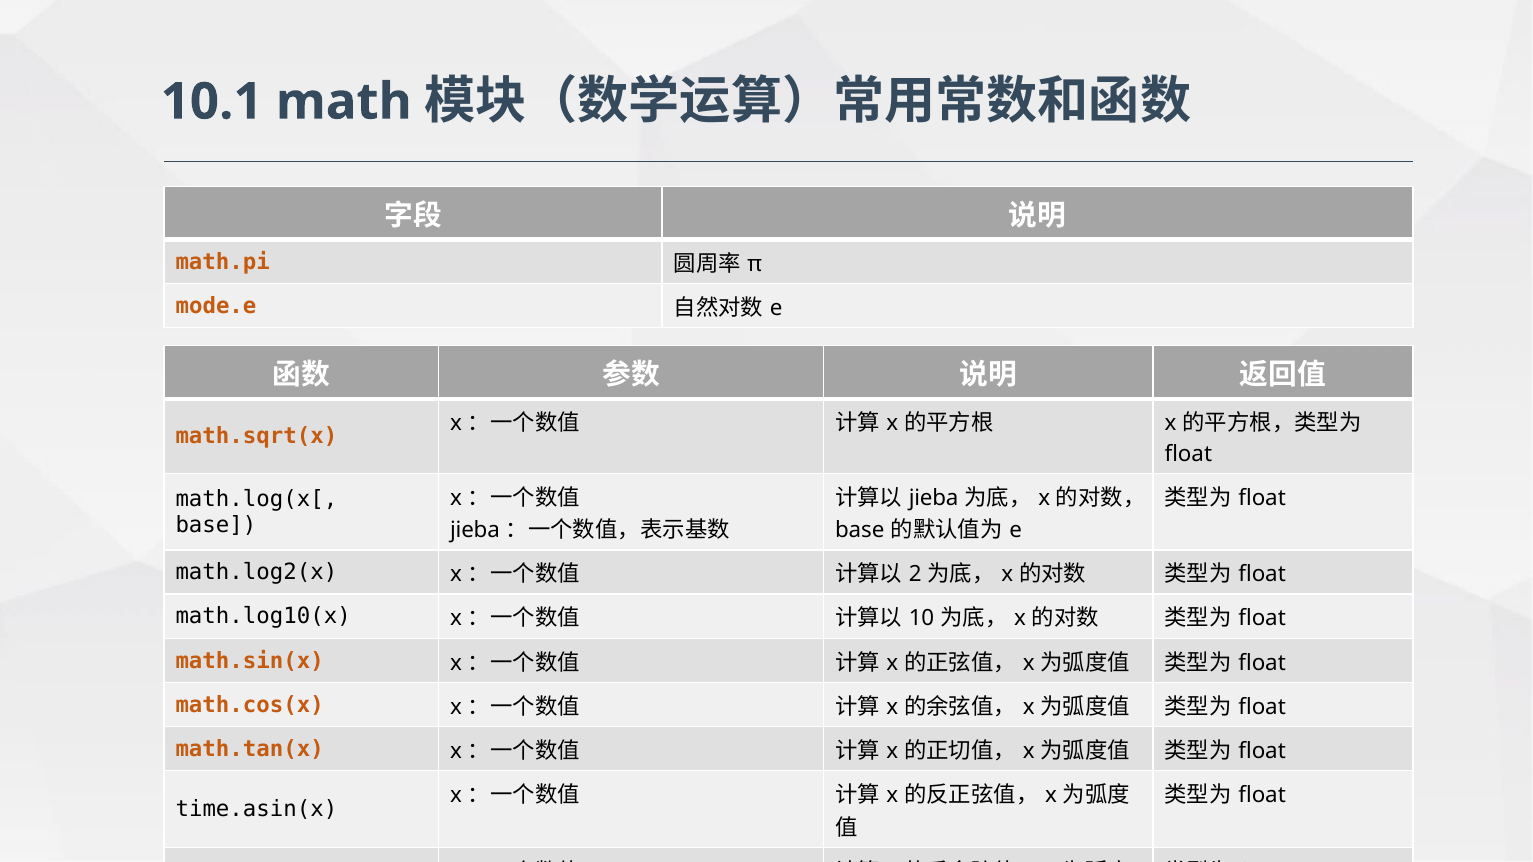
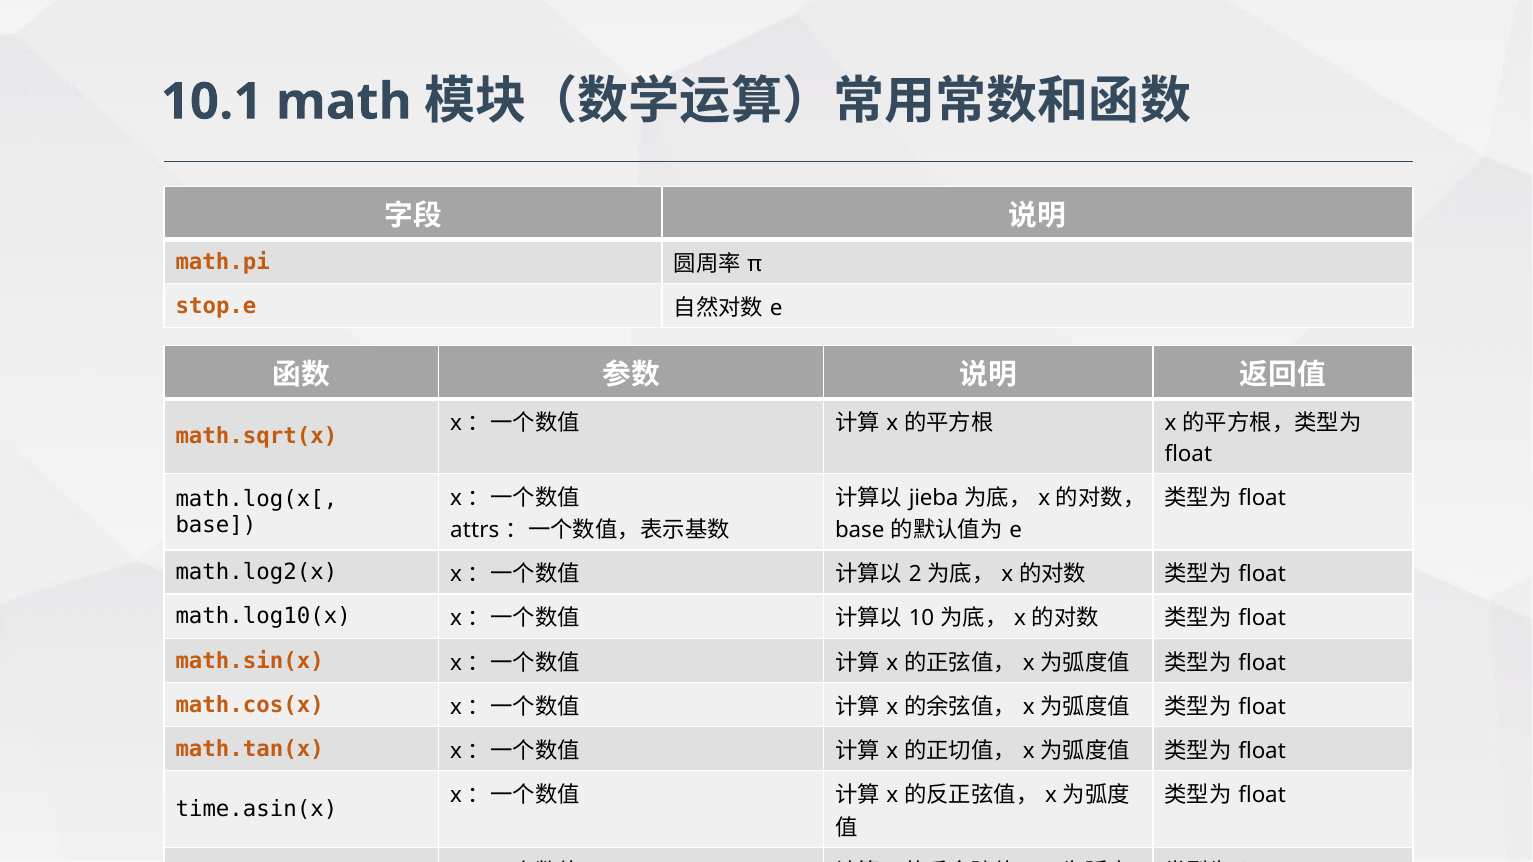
mode.e: mode.e -> stop.e (216, 306)
jieba: jieba -> attrs (475, 531)
